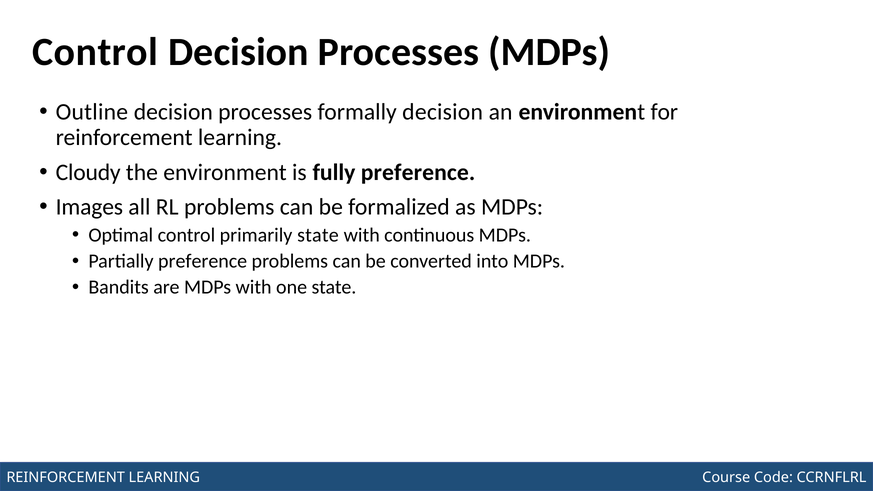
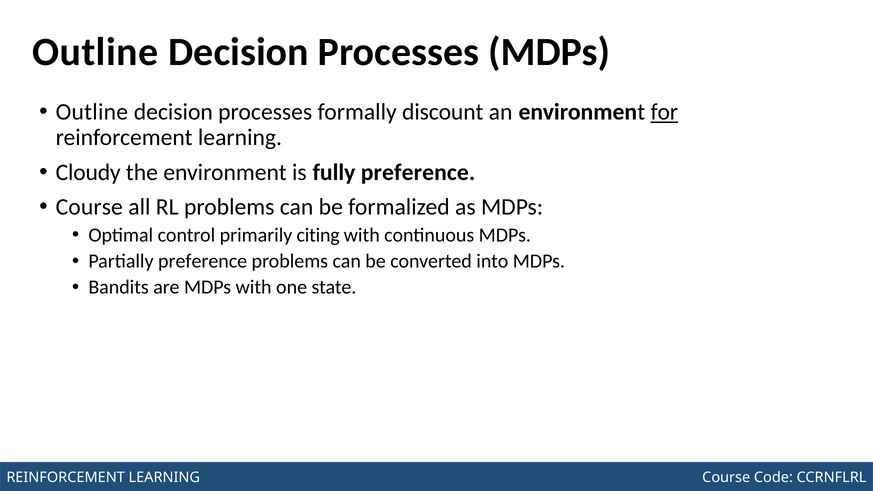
Control: Control -> Outline (95, 52)
formally decision: decision -> discount (443, 112)
for underline: none -> present (664, 112)
Images: Images -> Course (89, 207)
primarily state: state -> citing (318, 235)
